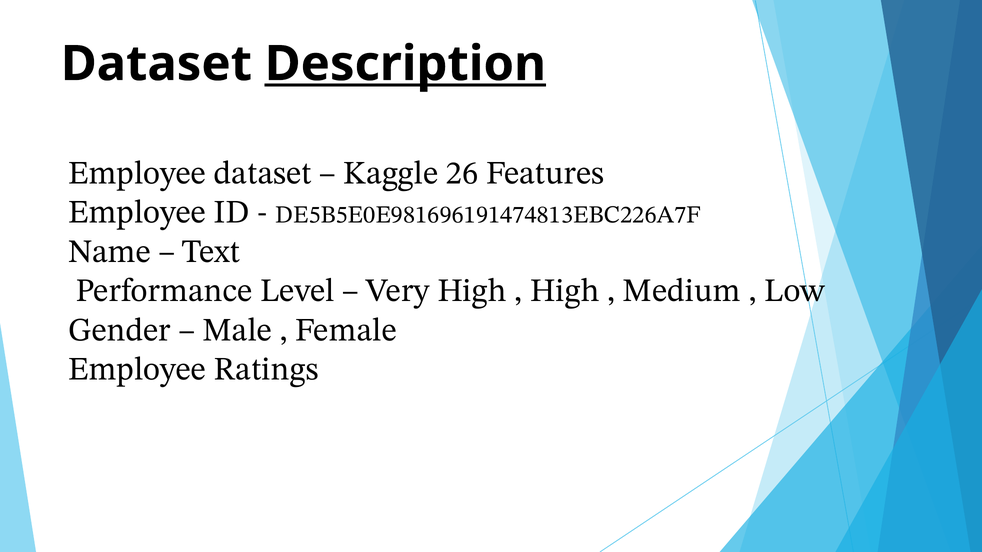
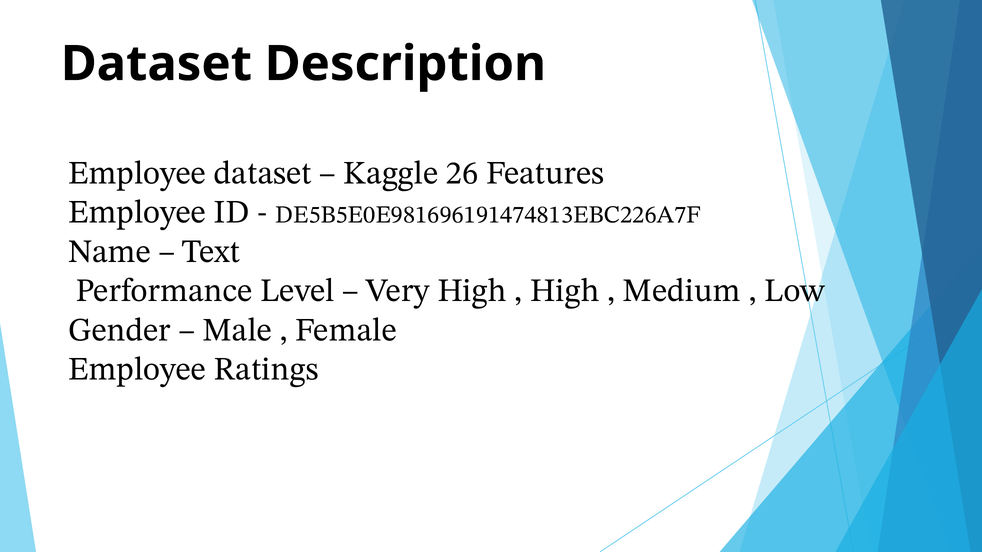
Description underline: present -> none (405, 64)
